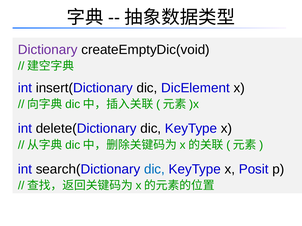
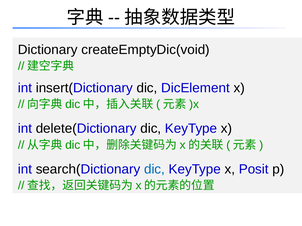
Dictionary colour: purple -> black (48, 50)
